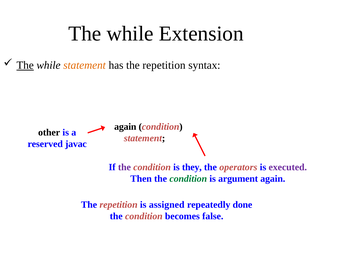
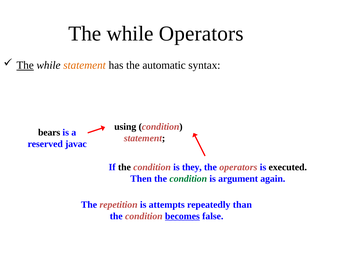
while Extension: Extension -> Operators (201, 34)
has the repetition: repetition -> automatic (164, 65)
again: again -> using (125, 127)
other: other -> bears (49, 133)
the colour: purple -> black (124, 167)
executed colour: purple -> black (288, 167)
assigned: assigned -> attempts (167, 205)
done: done -> than (242, 205)
becomes underline: none -> present (182, 216)
